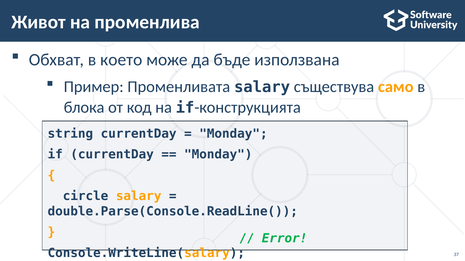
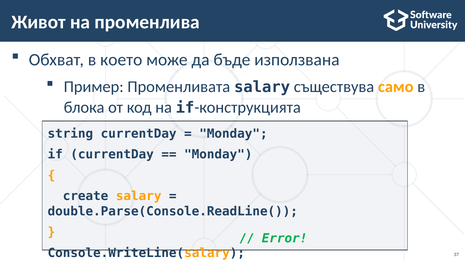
circle: circle -> create (86, 197)
